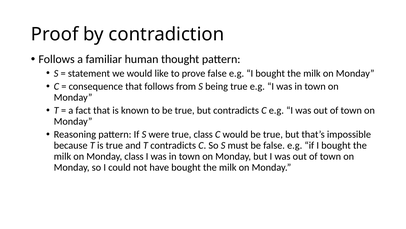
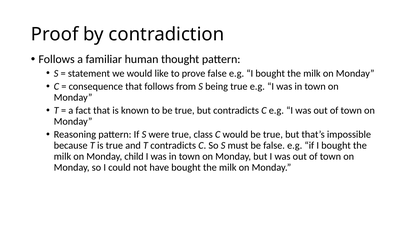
Monday class: class -> child (134, 156)
